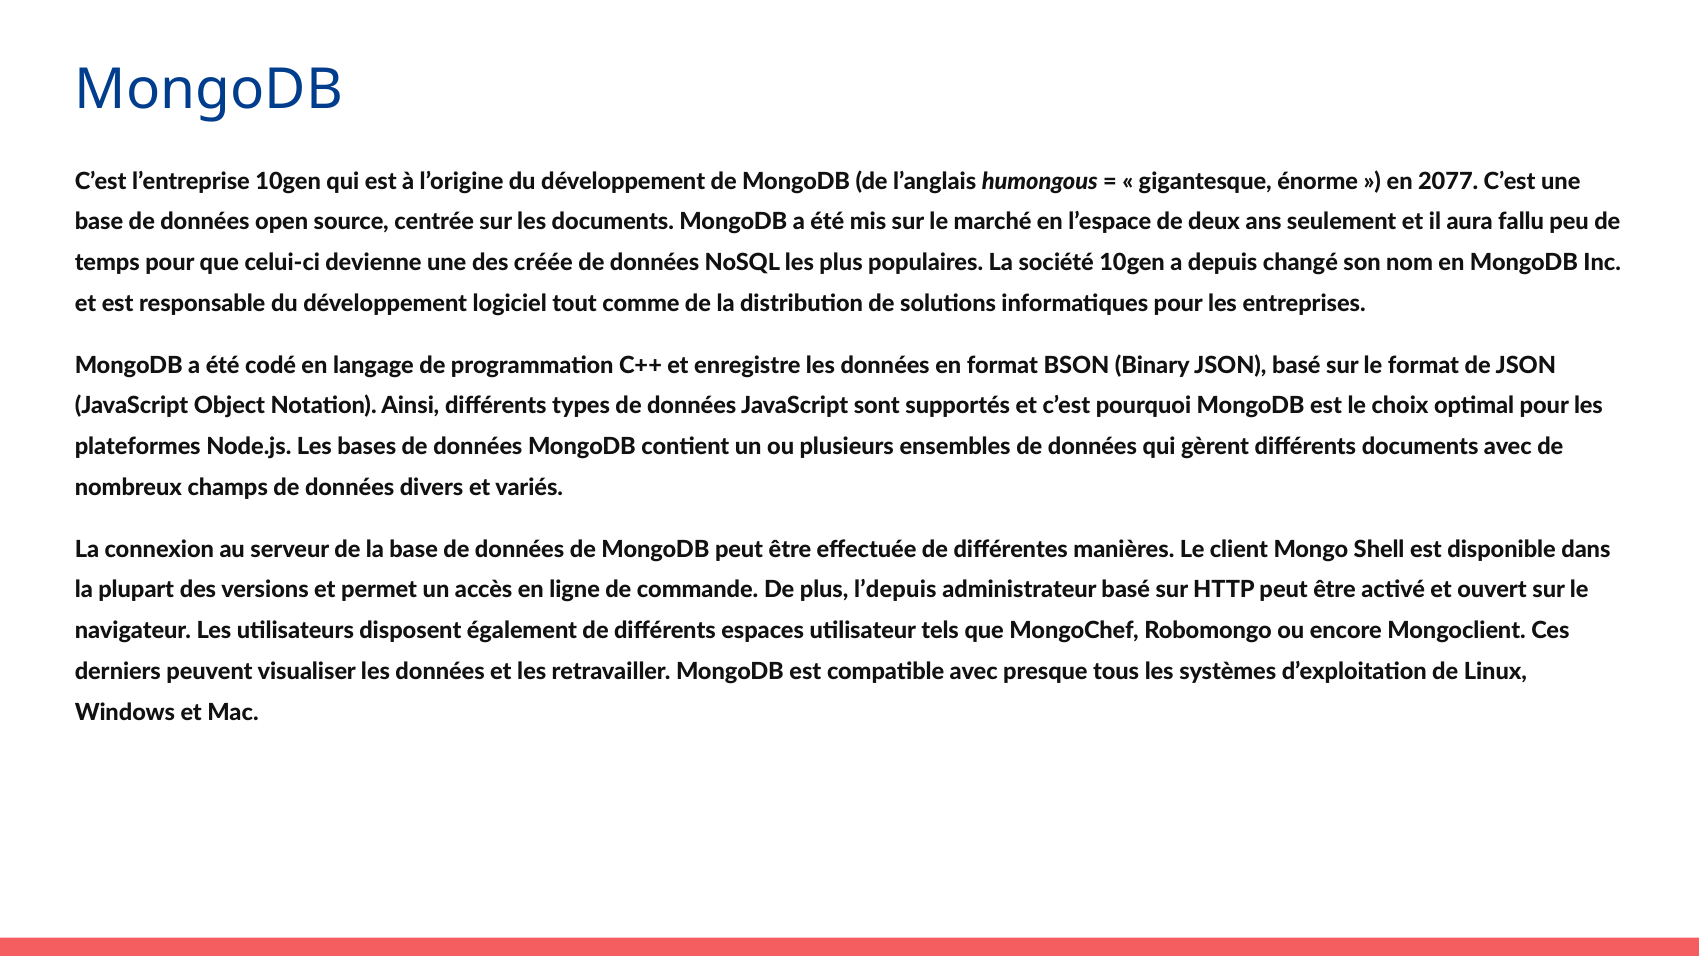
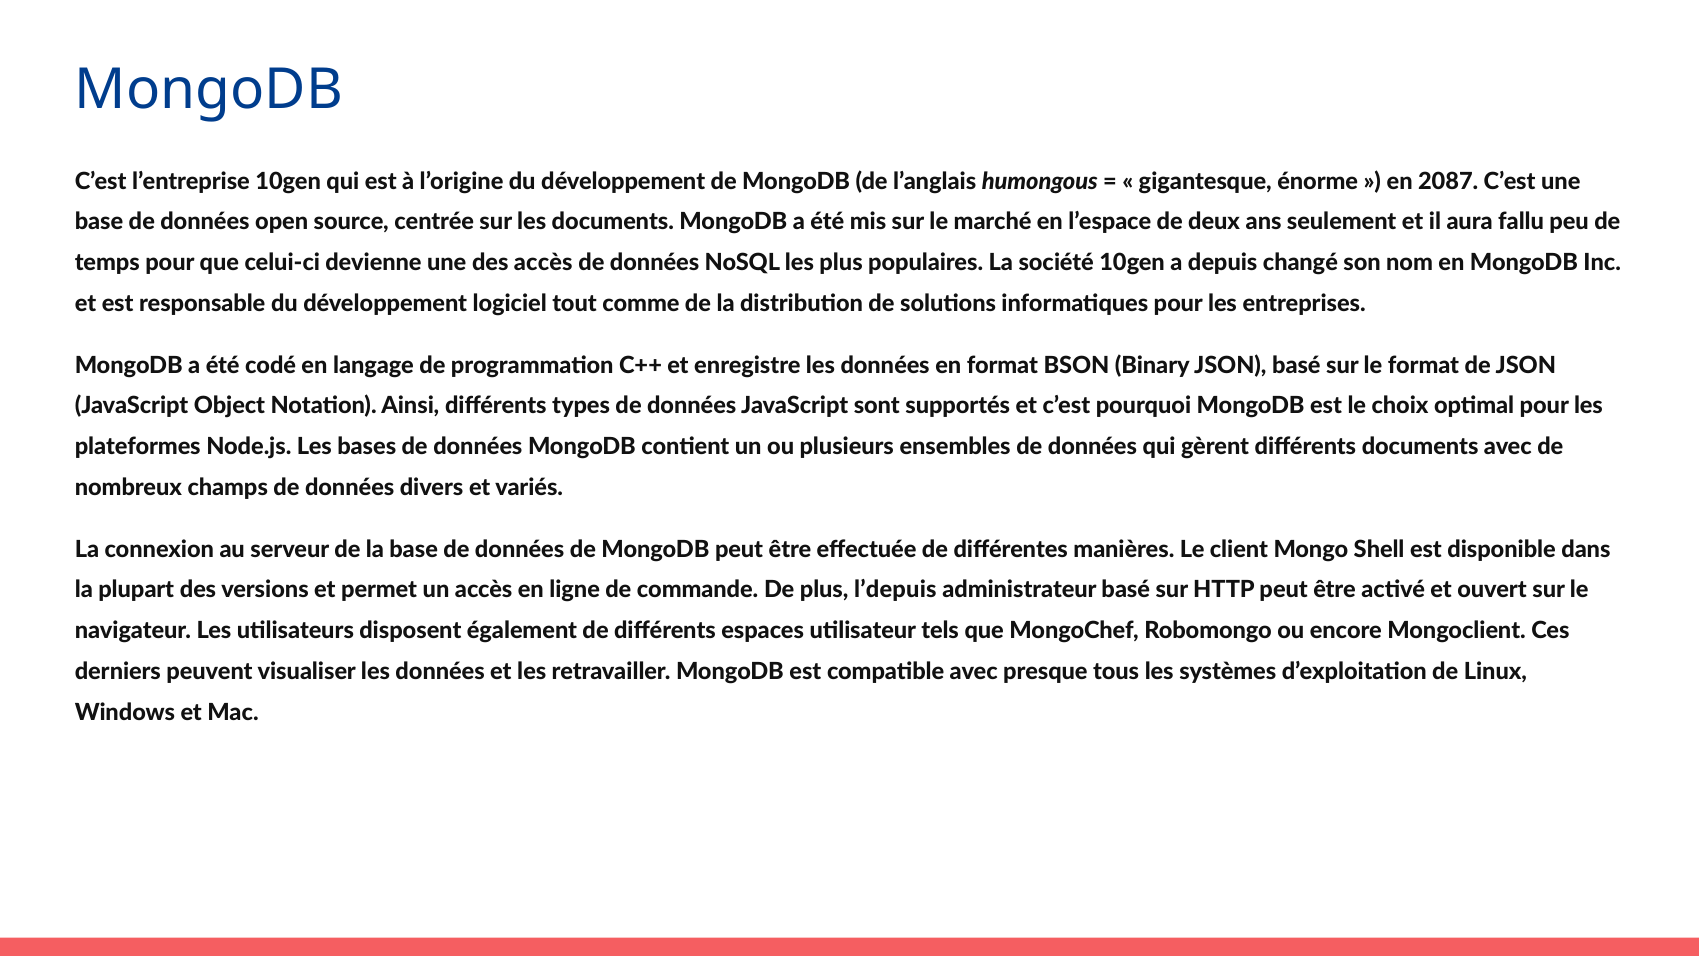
2077: 2077 -> 2087 (1448, 181)
des créée: créée -> accès (543, 263)
